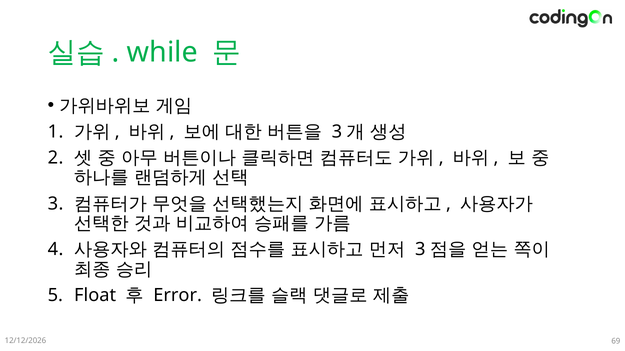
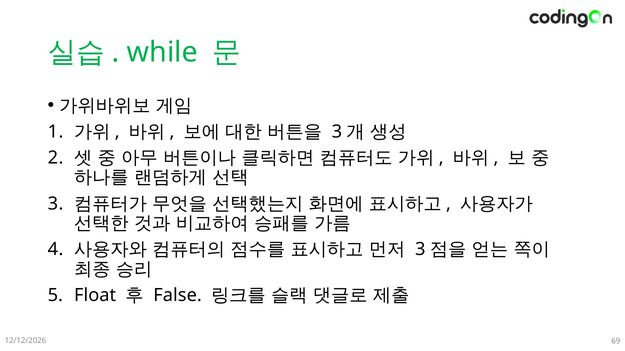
Error: Error -> False (178, 296)
